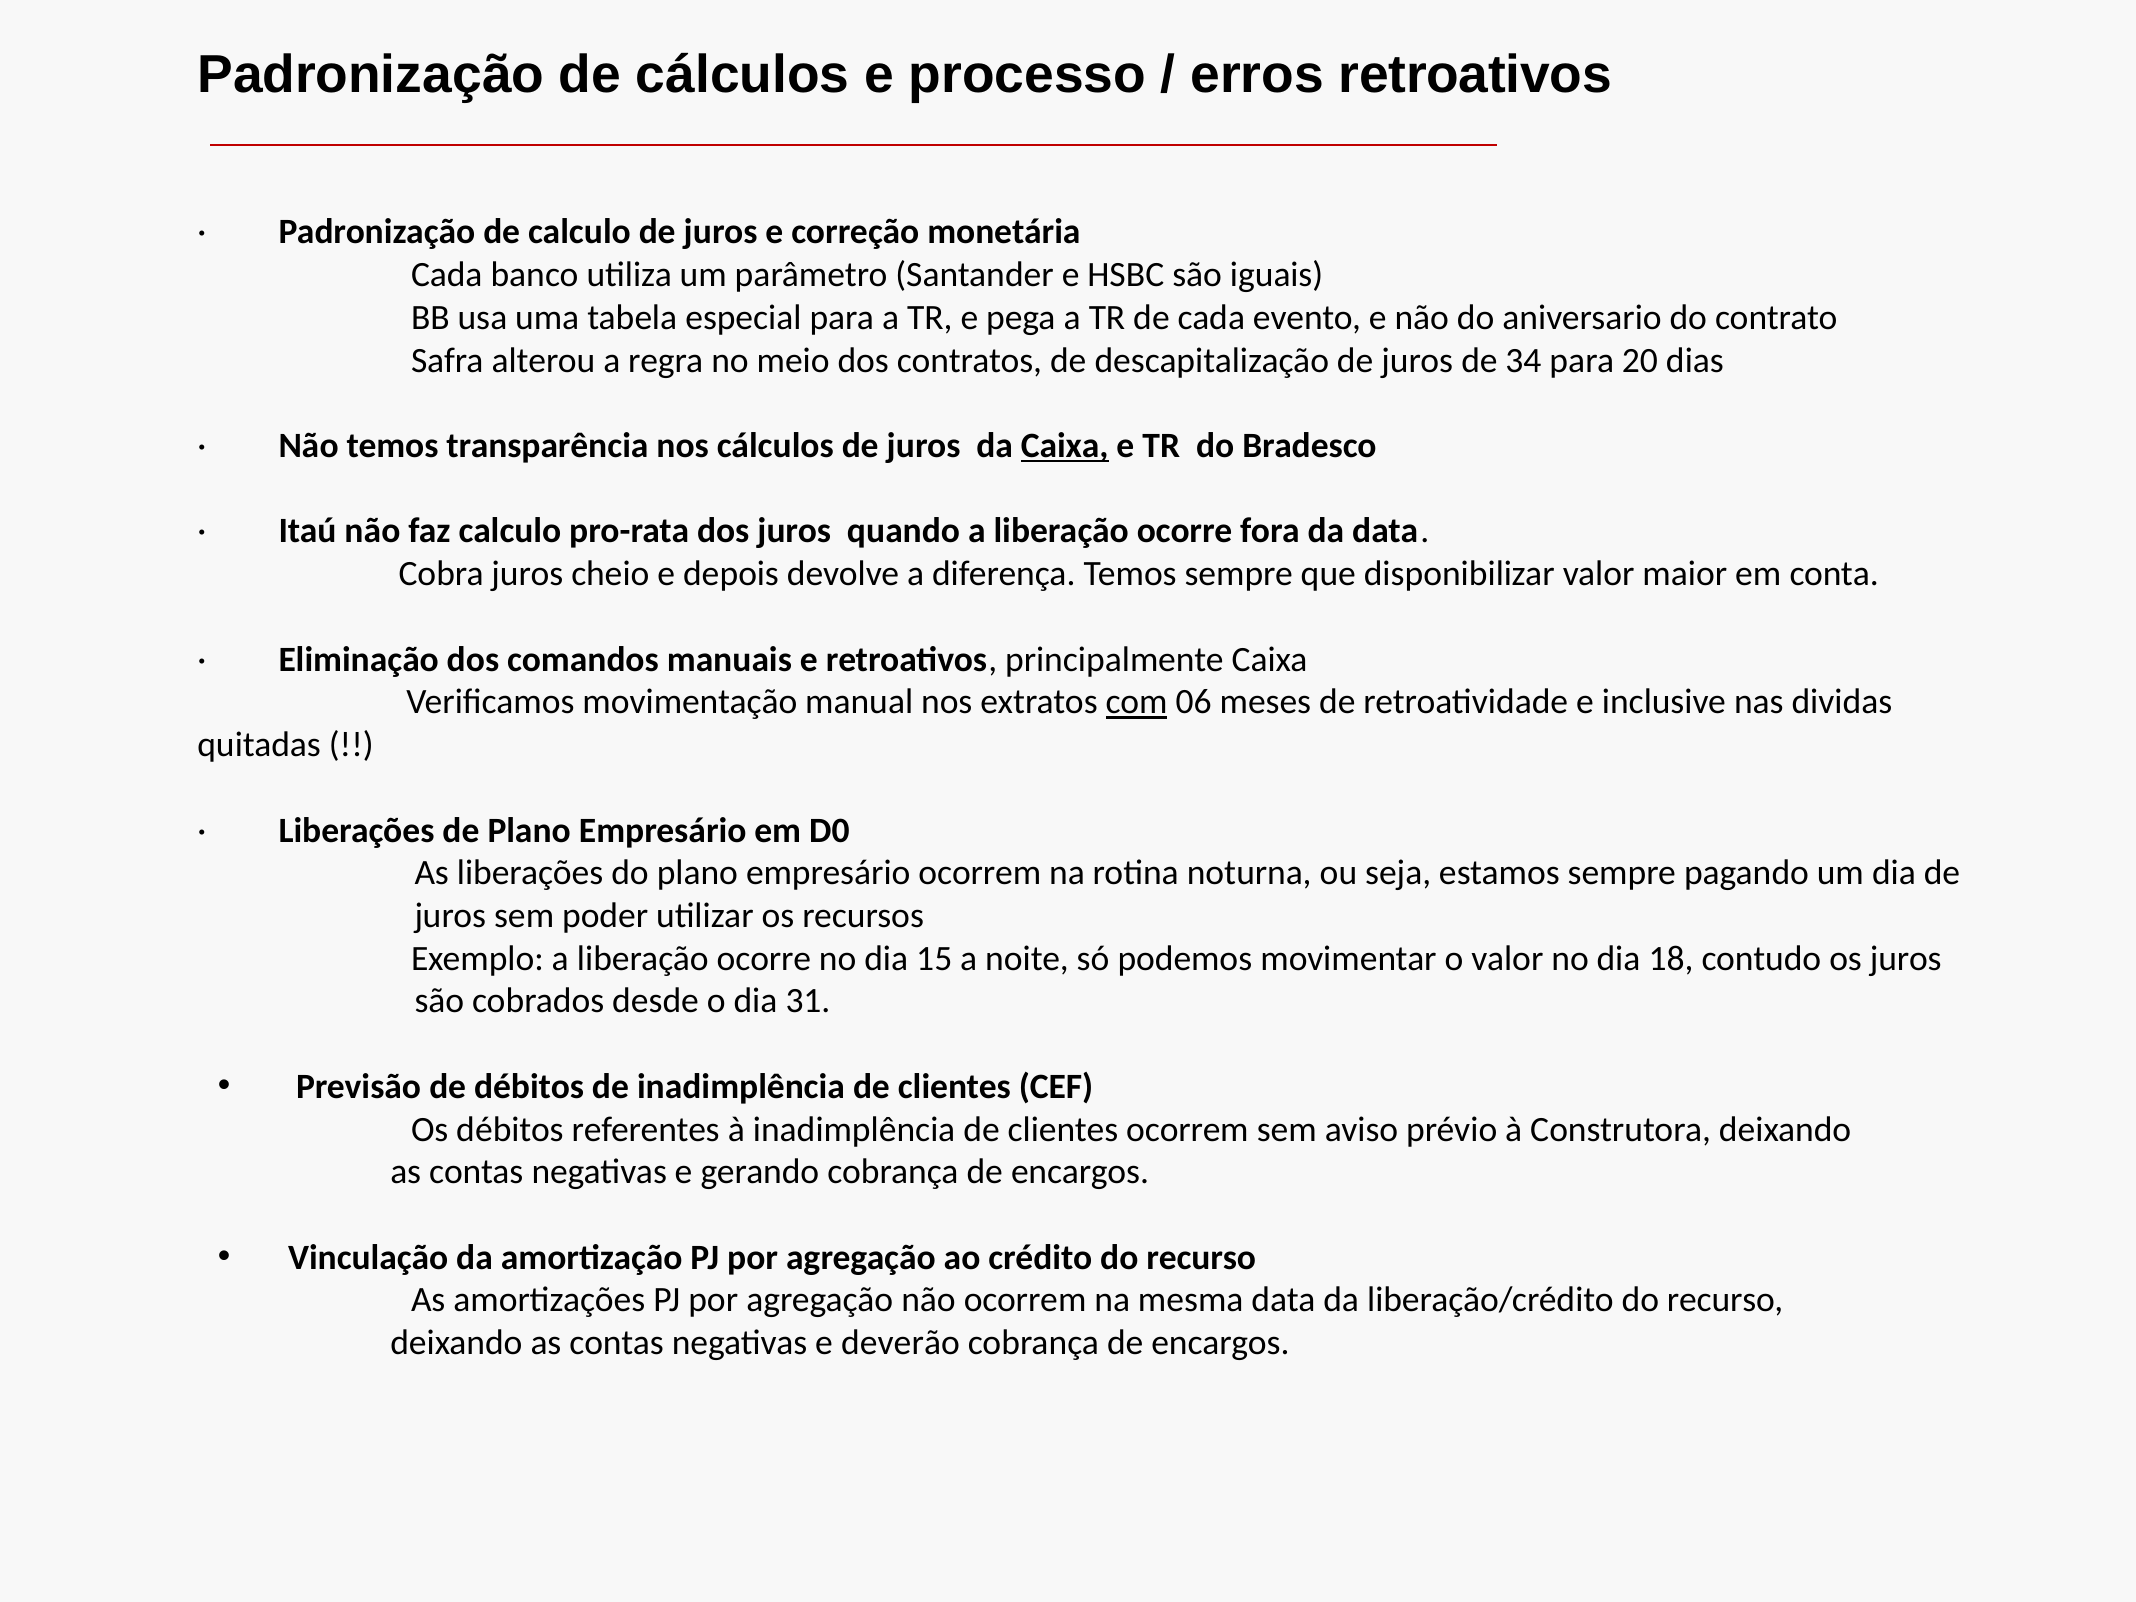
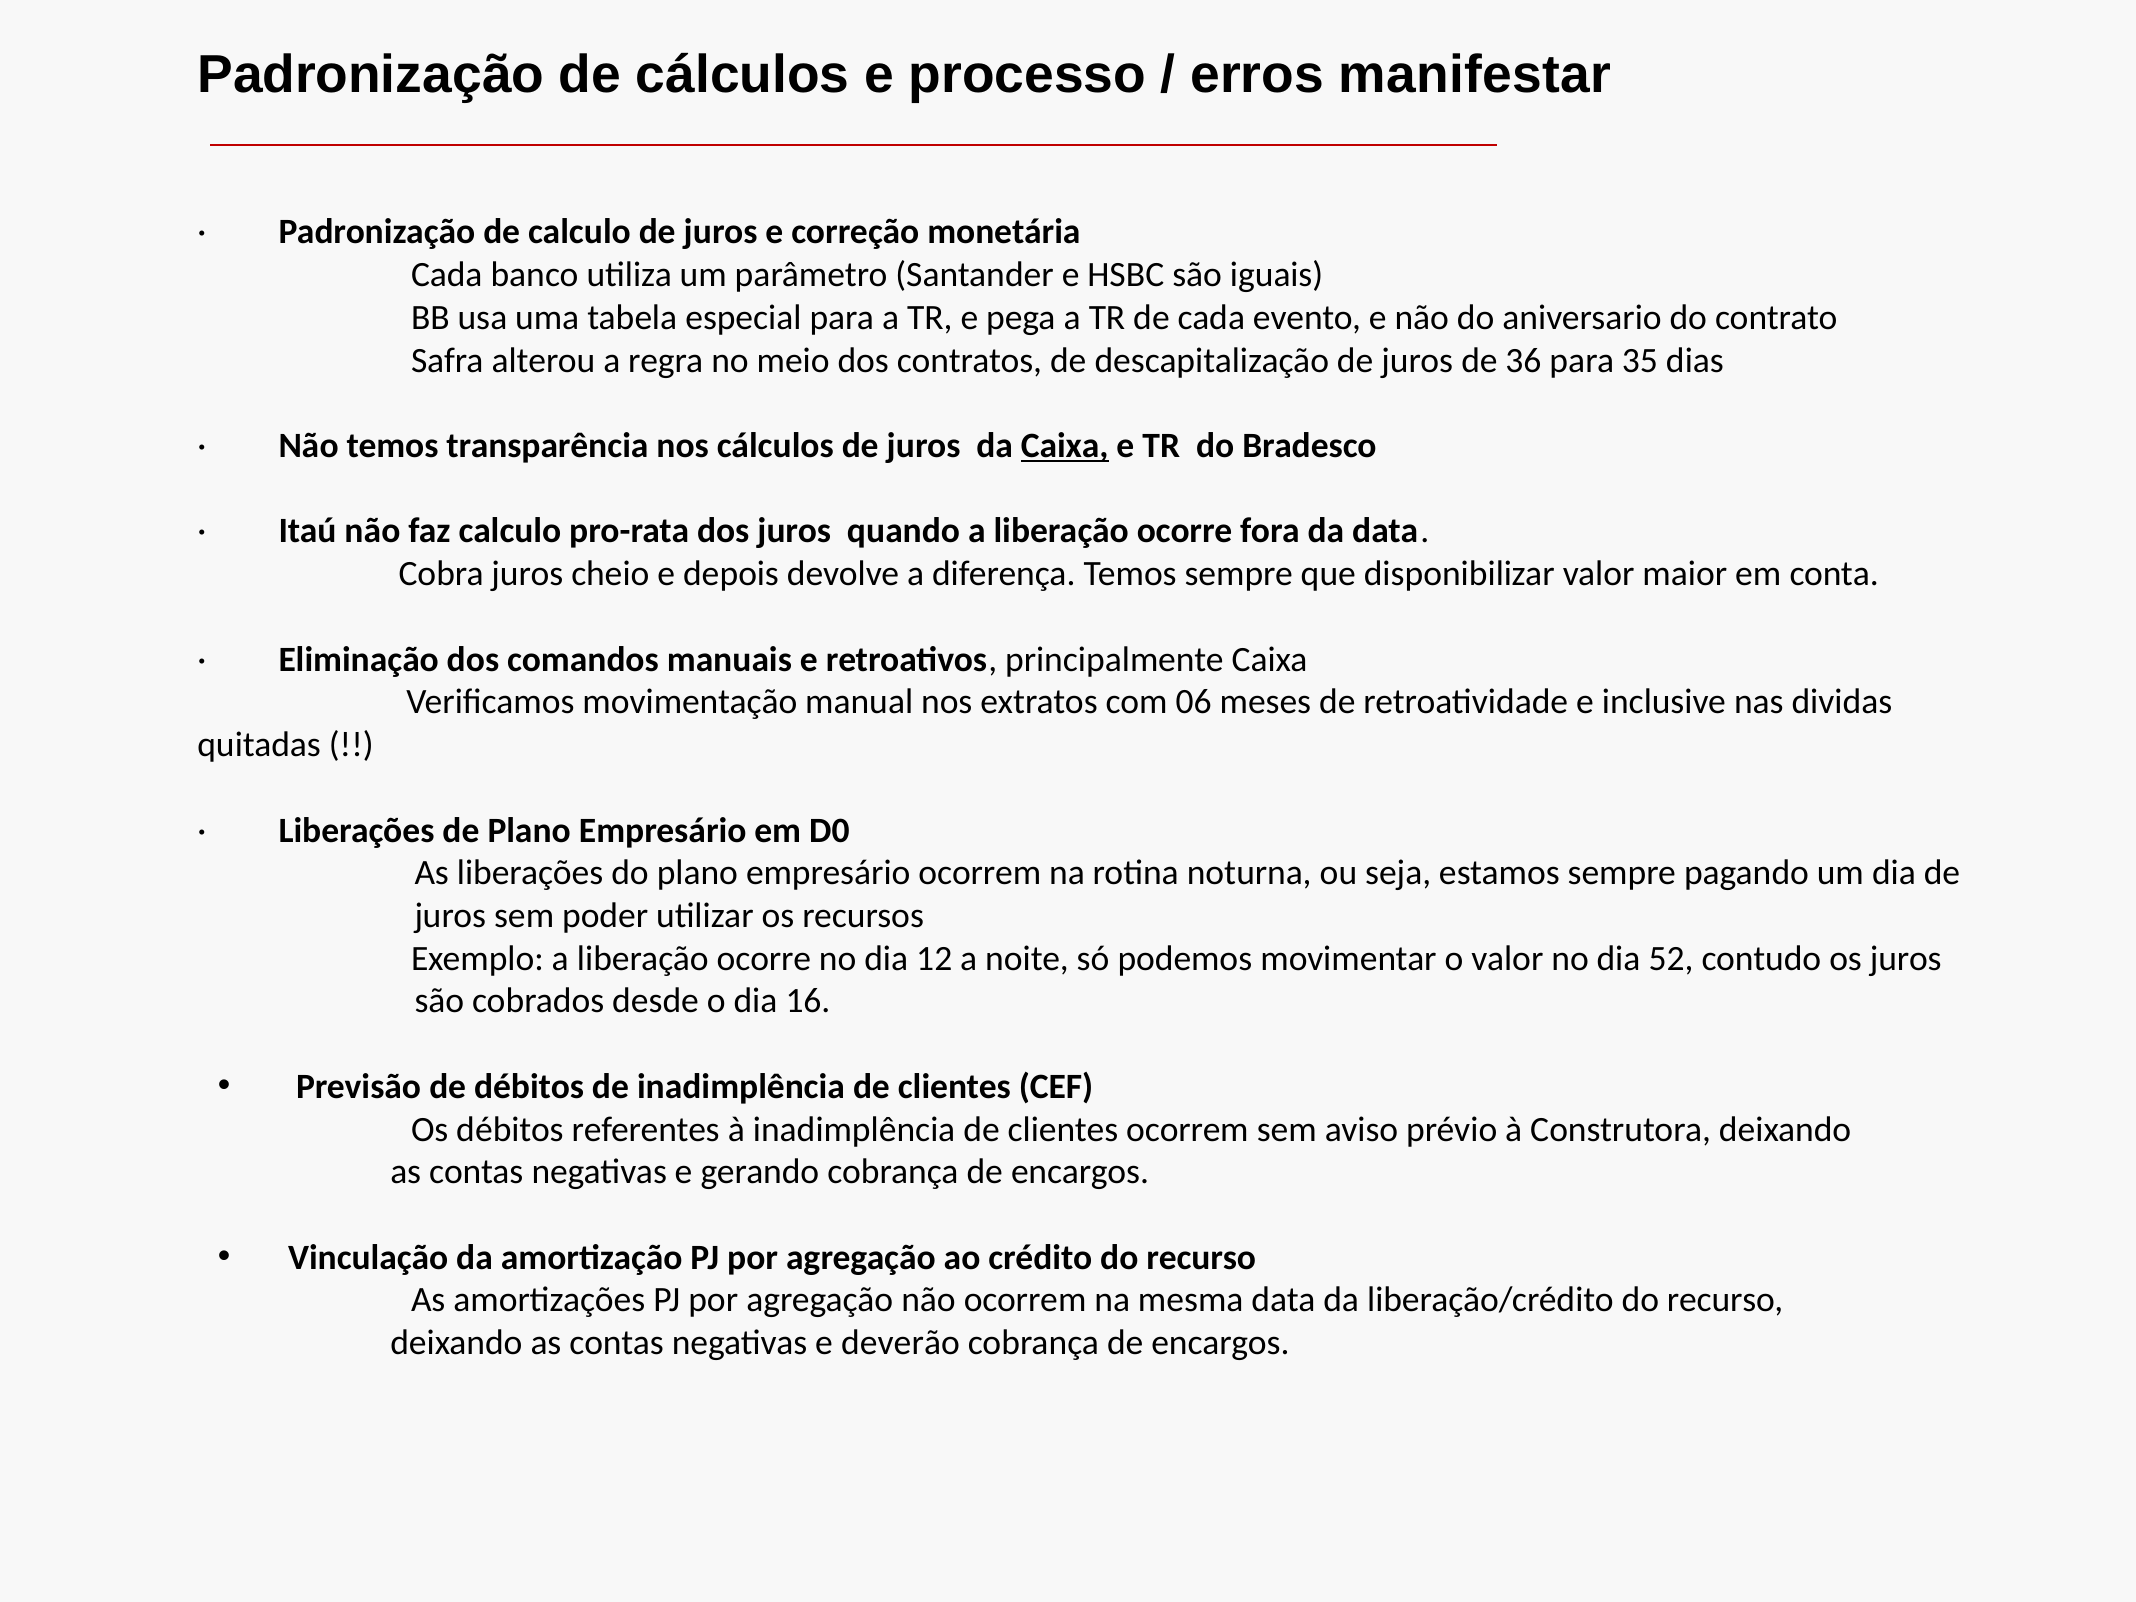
erros retroativos: retroativos -> manifestar (1475, 75)
34: 34 -> 36 (1523, 360)
20: 20 -> 35 (1640, 360)
com underline: present -> none (1136, 702)
15: 15 -> 12 (934, 958)
18: 18 -> 52 (1671, 958)
31: 31 -> 16 (808, 1001)
